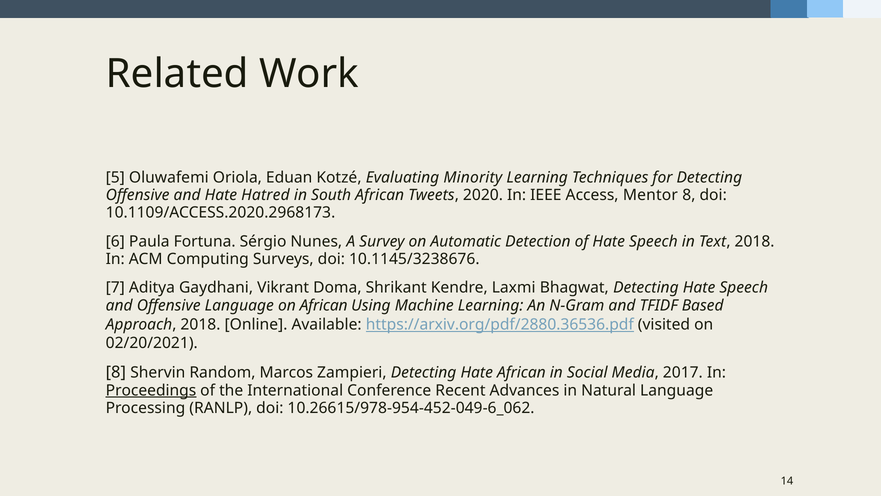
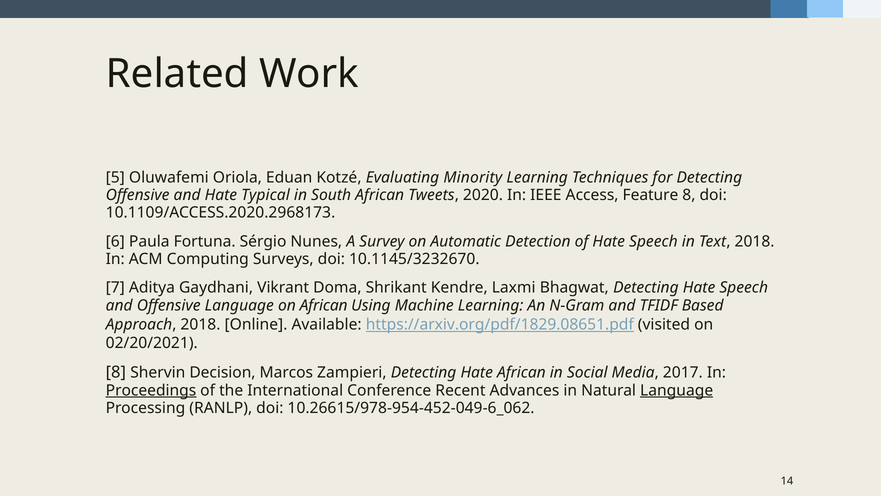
Hatred: Hatred -> Typical (265, 195)
Mentor: Mentor -> Feature (650, 195)
10.1145/3238676: 10.1145/3238676 -> 10.1145/3232670 (414, 259)
https://arxiv.org/pdf/2880.36536.pdf: https://arxiv.org/pdf/2880.36536.pdf -> https://arxiv.org/pdf/1829.08651.pdf (500, 324)
Random: Random -> Decision (222, 372)
Language underline: none -> present (677, 390)
